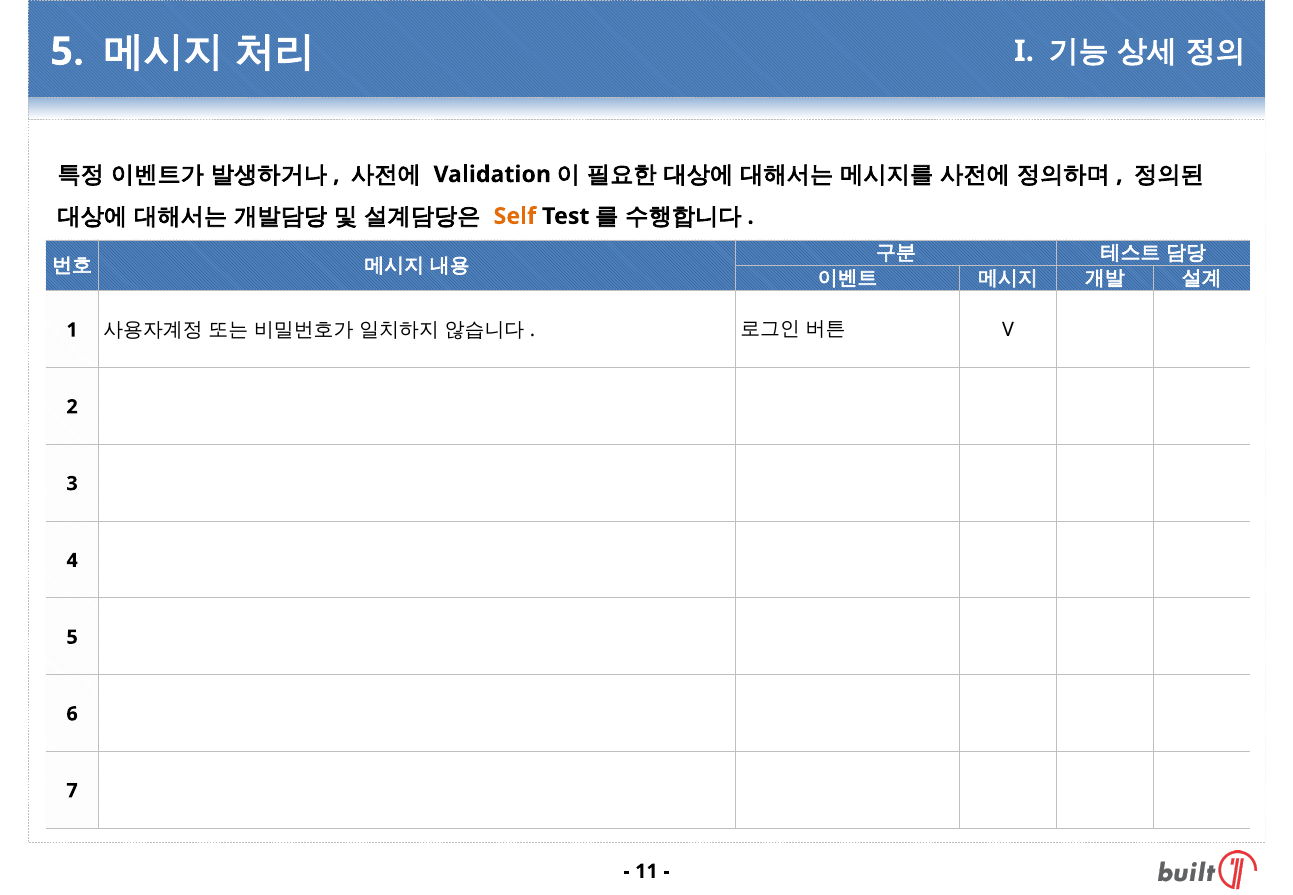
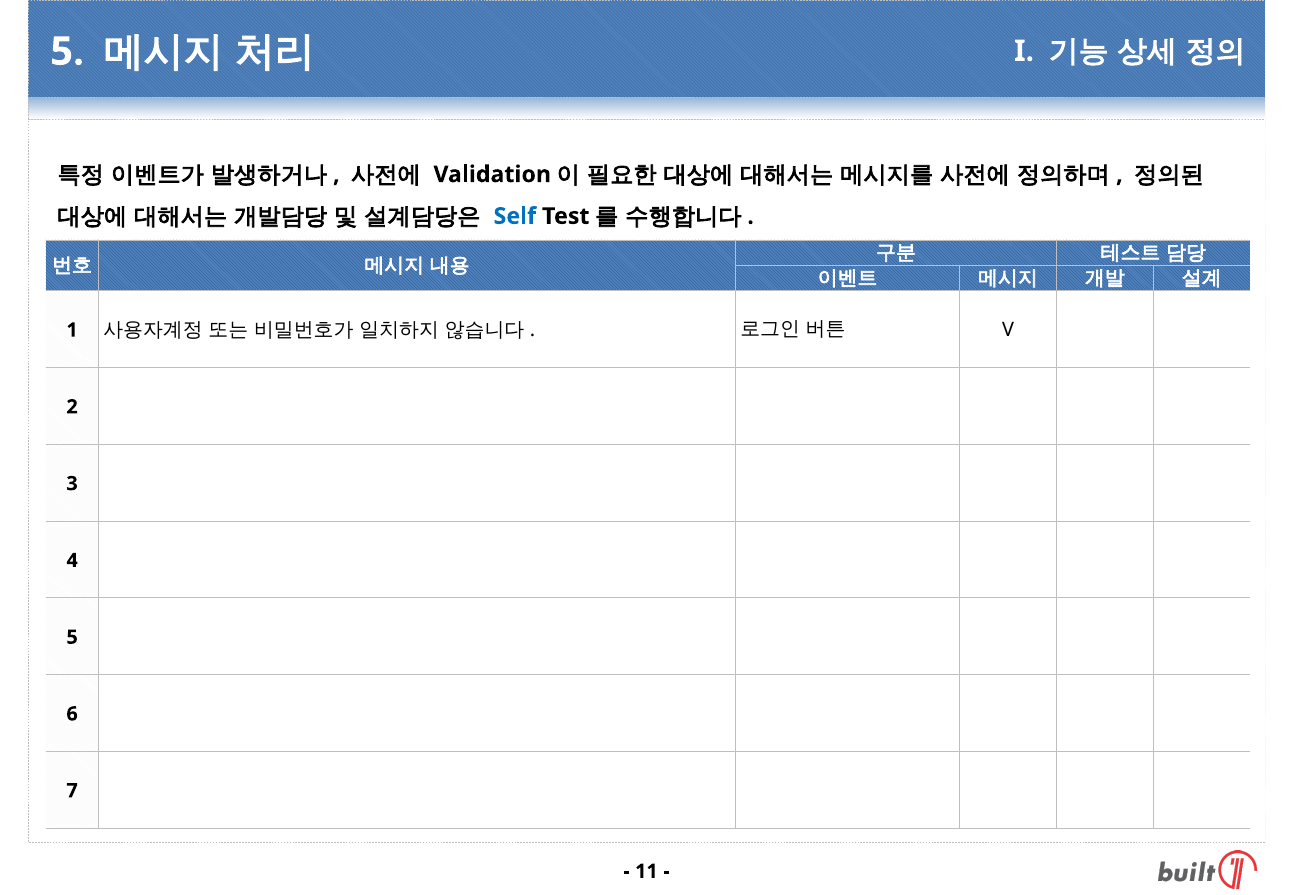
Self colour: orange -> blue (515, 216)
